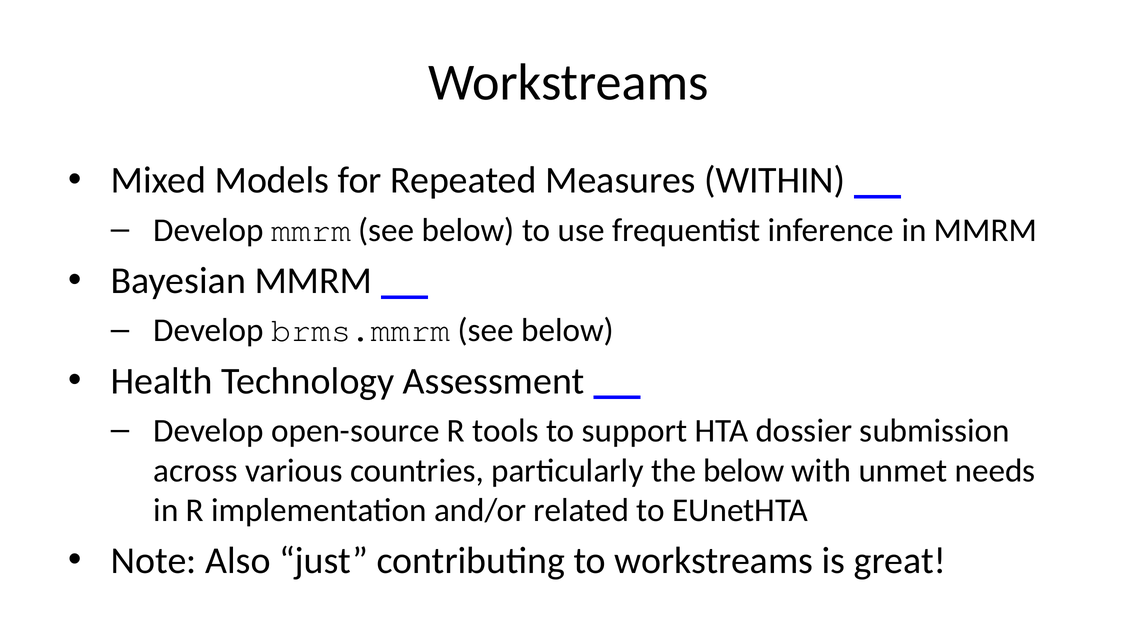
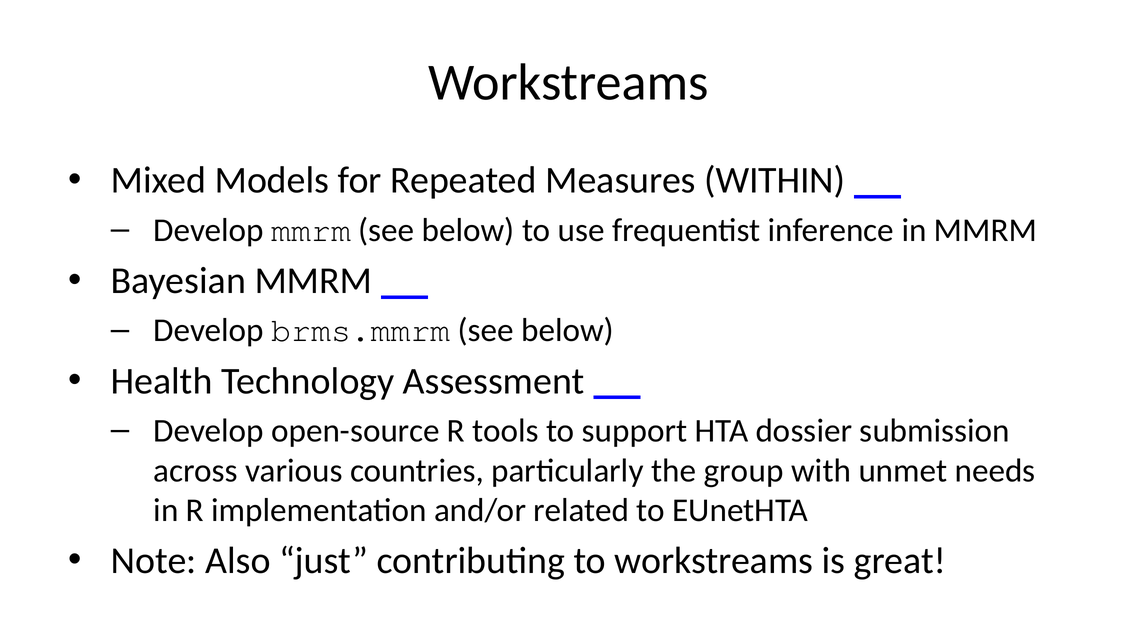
the below: below -> group (744, 470)
